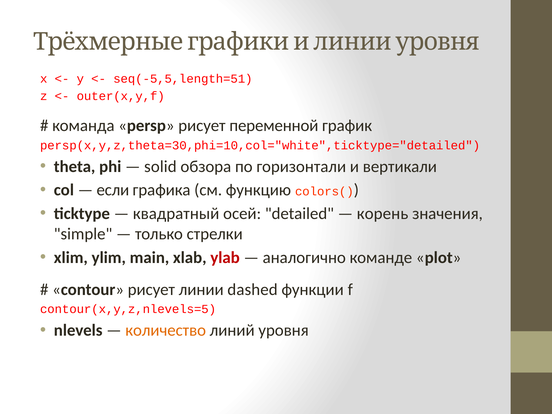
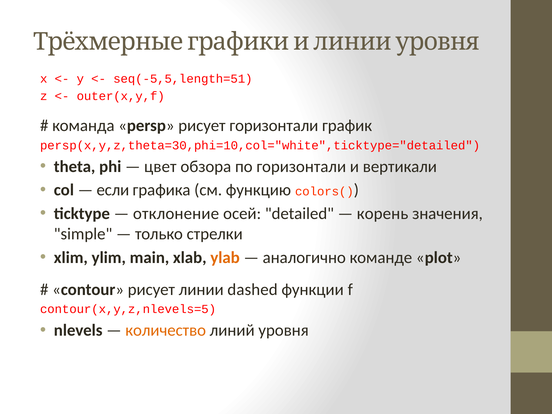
рисует переменной: переменной -> горизонтали (274, 126)
solid: solid -> цвет (160, 166)
квадратный: квадратный -> отклонение (176, 214)
ylab colour: red -> orange (225, 257)
